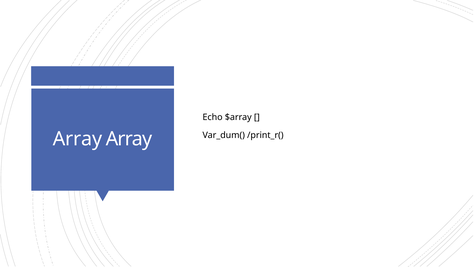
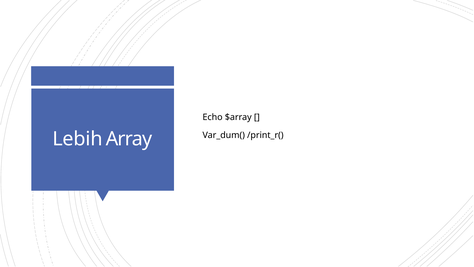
Array: Array -> Lebih (77, 139)
